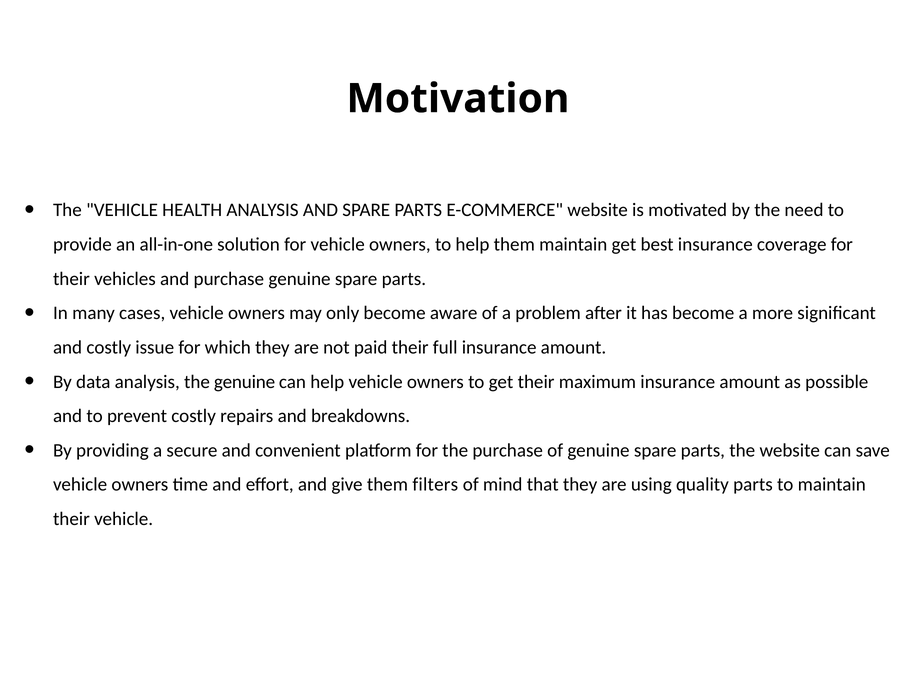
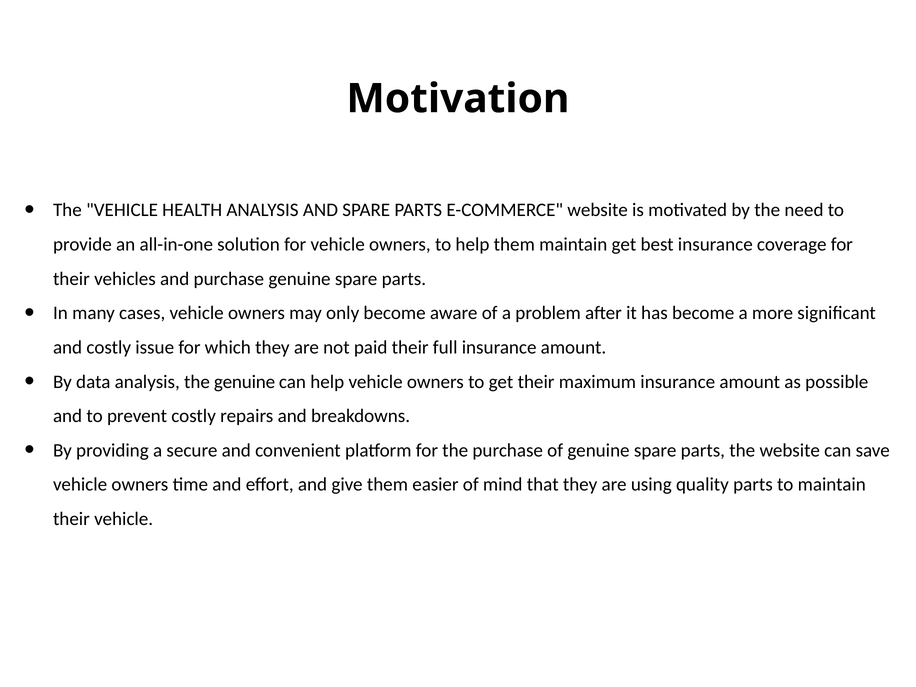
filters: filters -> easier (435, 485)
